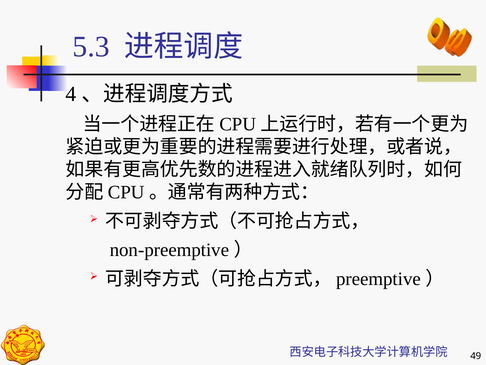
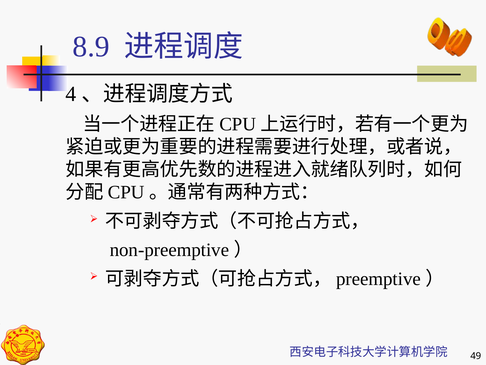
5.3: 5.3 -> 8.9 (91, 47)
